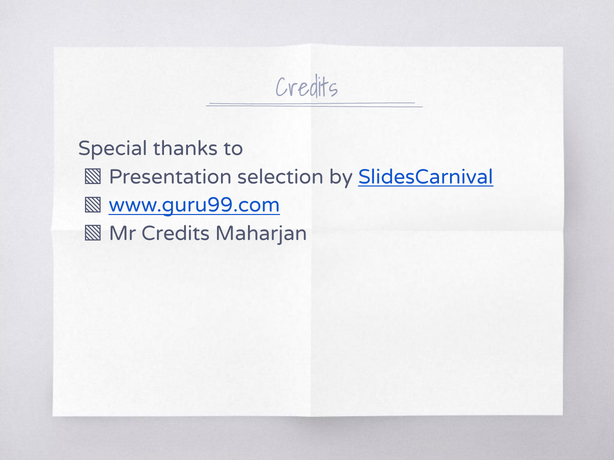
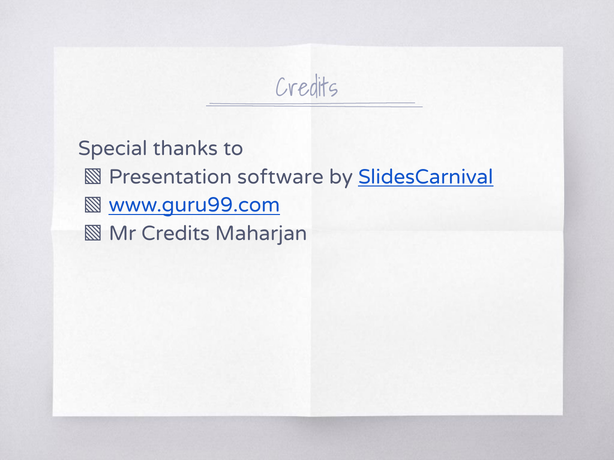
selection: selection -> software (280, 177)
